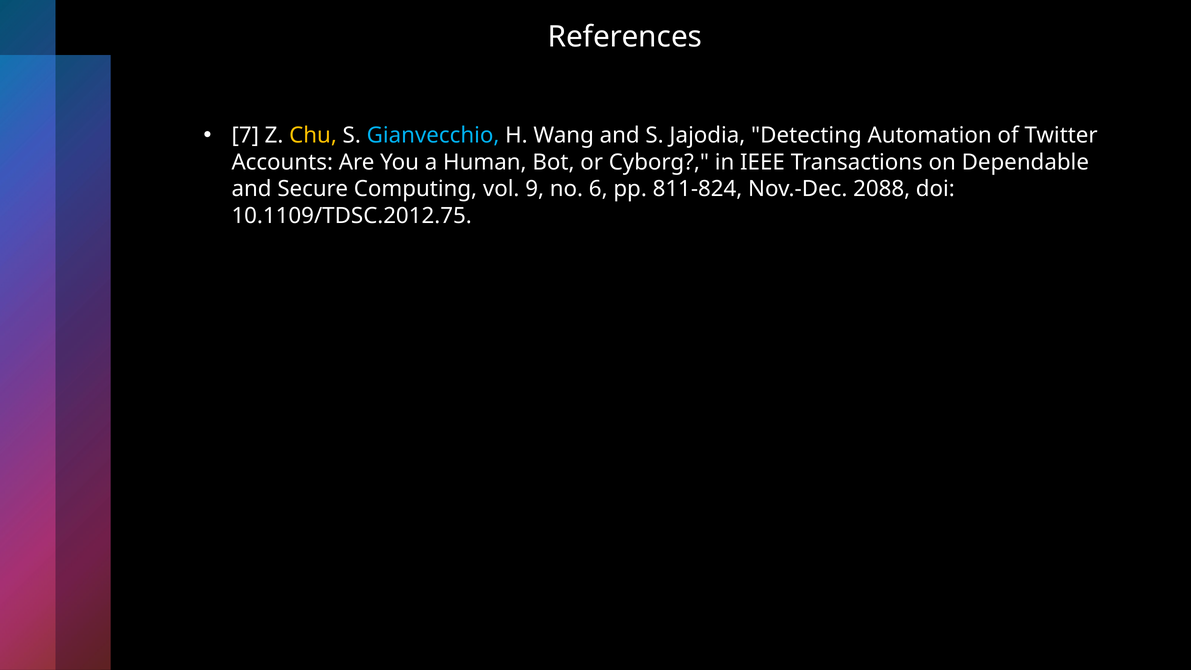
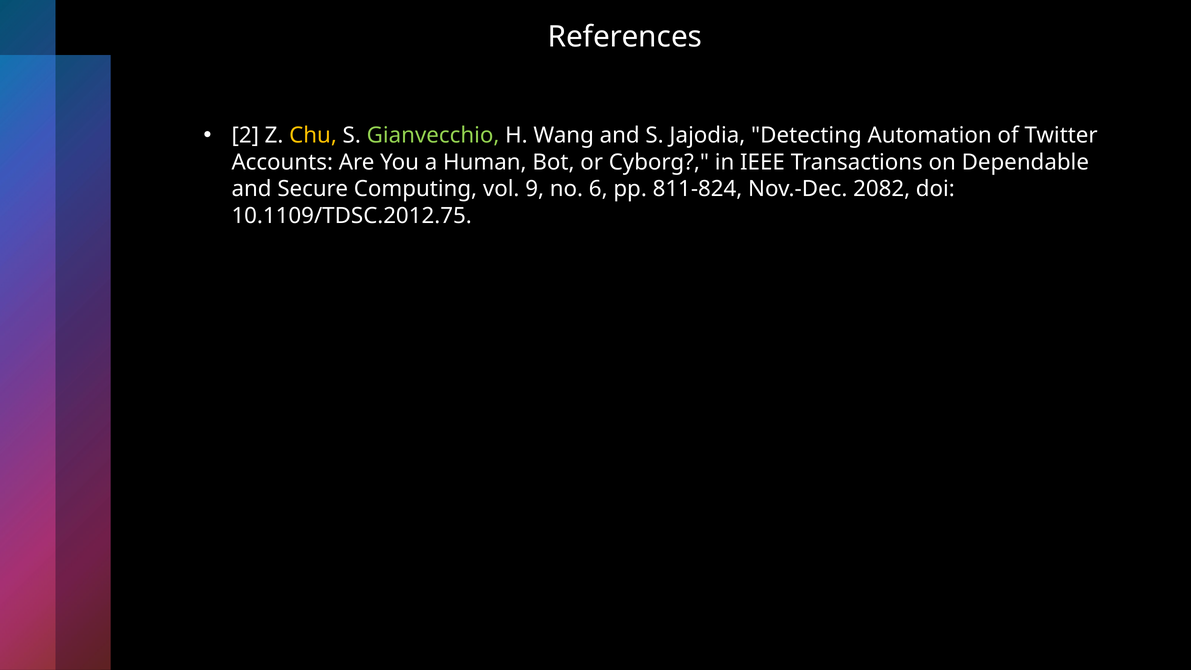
7: 7 -> 2 (245, 135)
Gianvecchio colour: light blue -> light green (433, 135)
2088: 2088 -> 2082 (882, 189)
